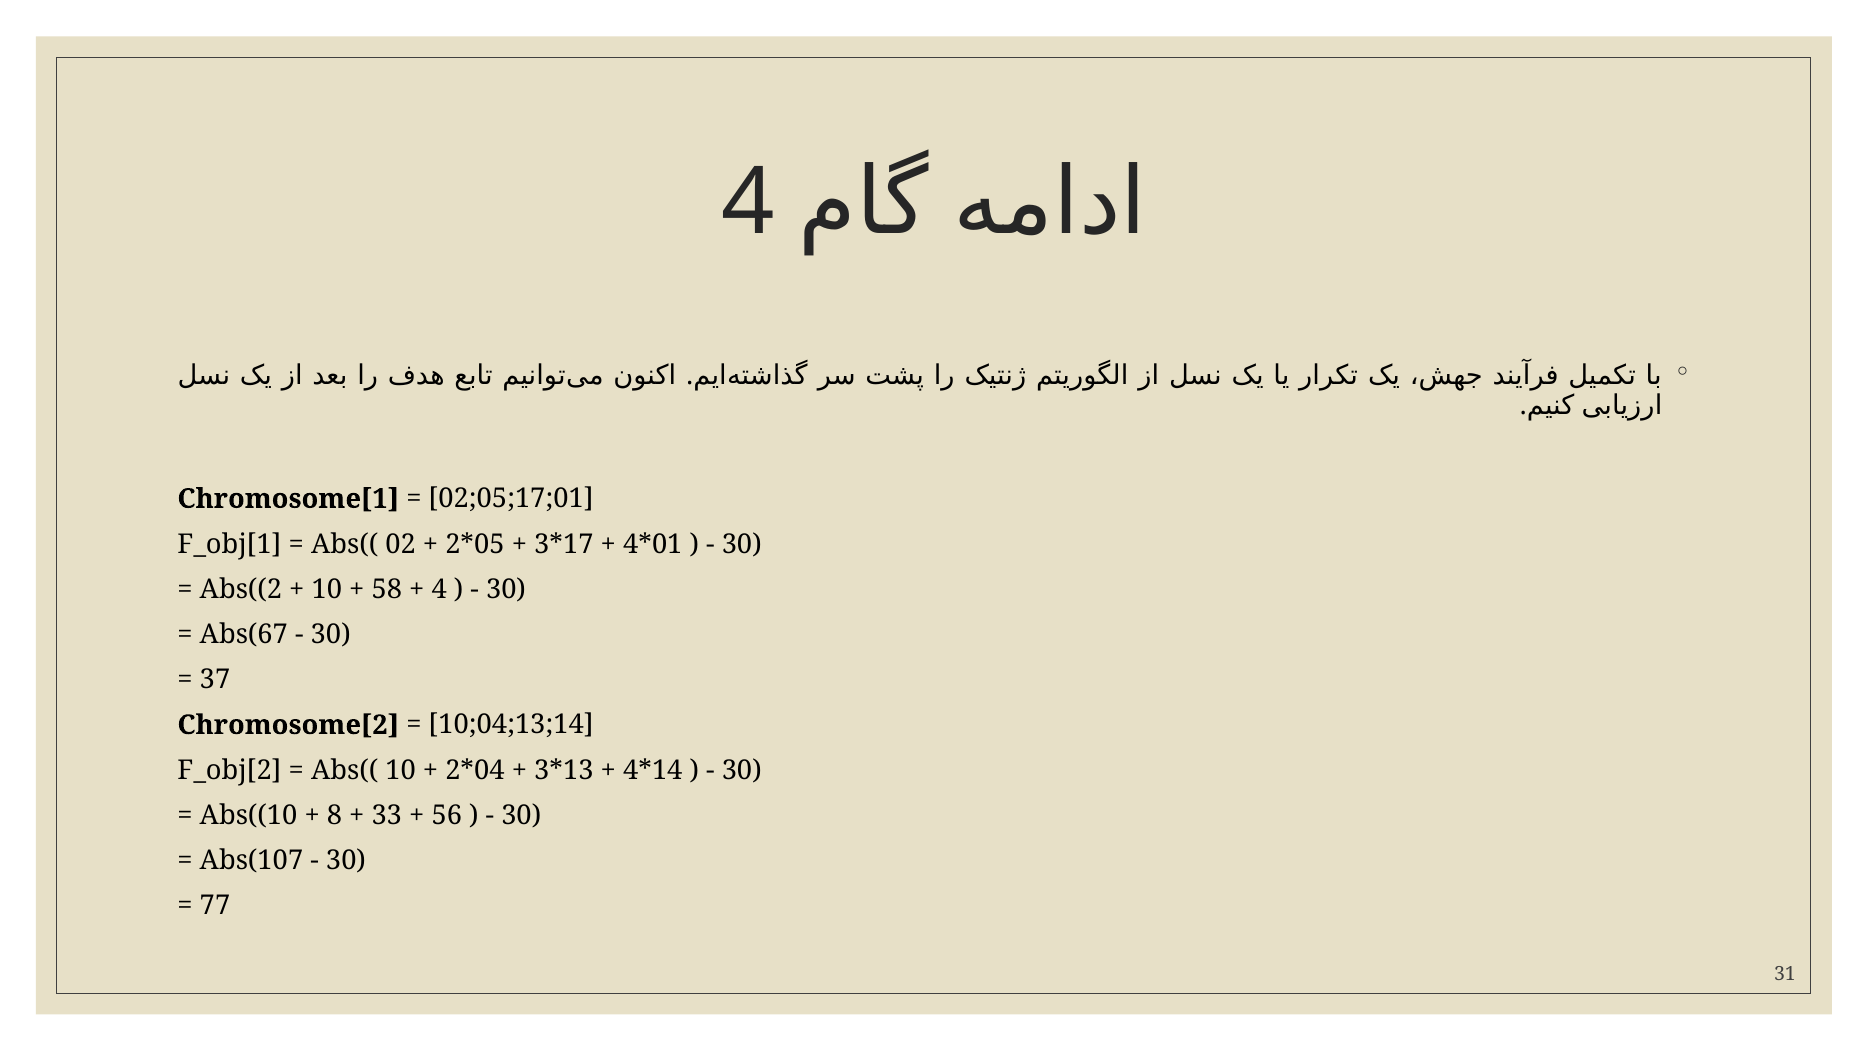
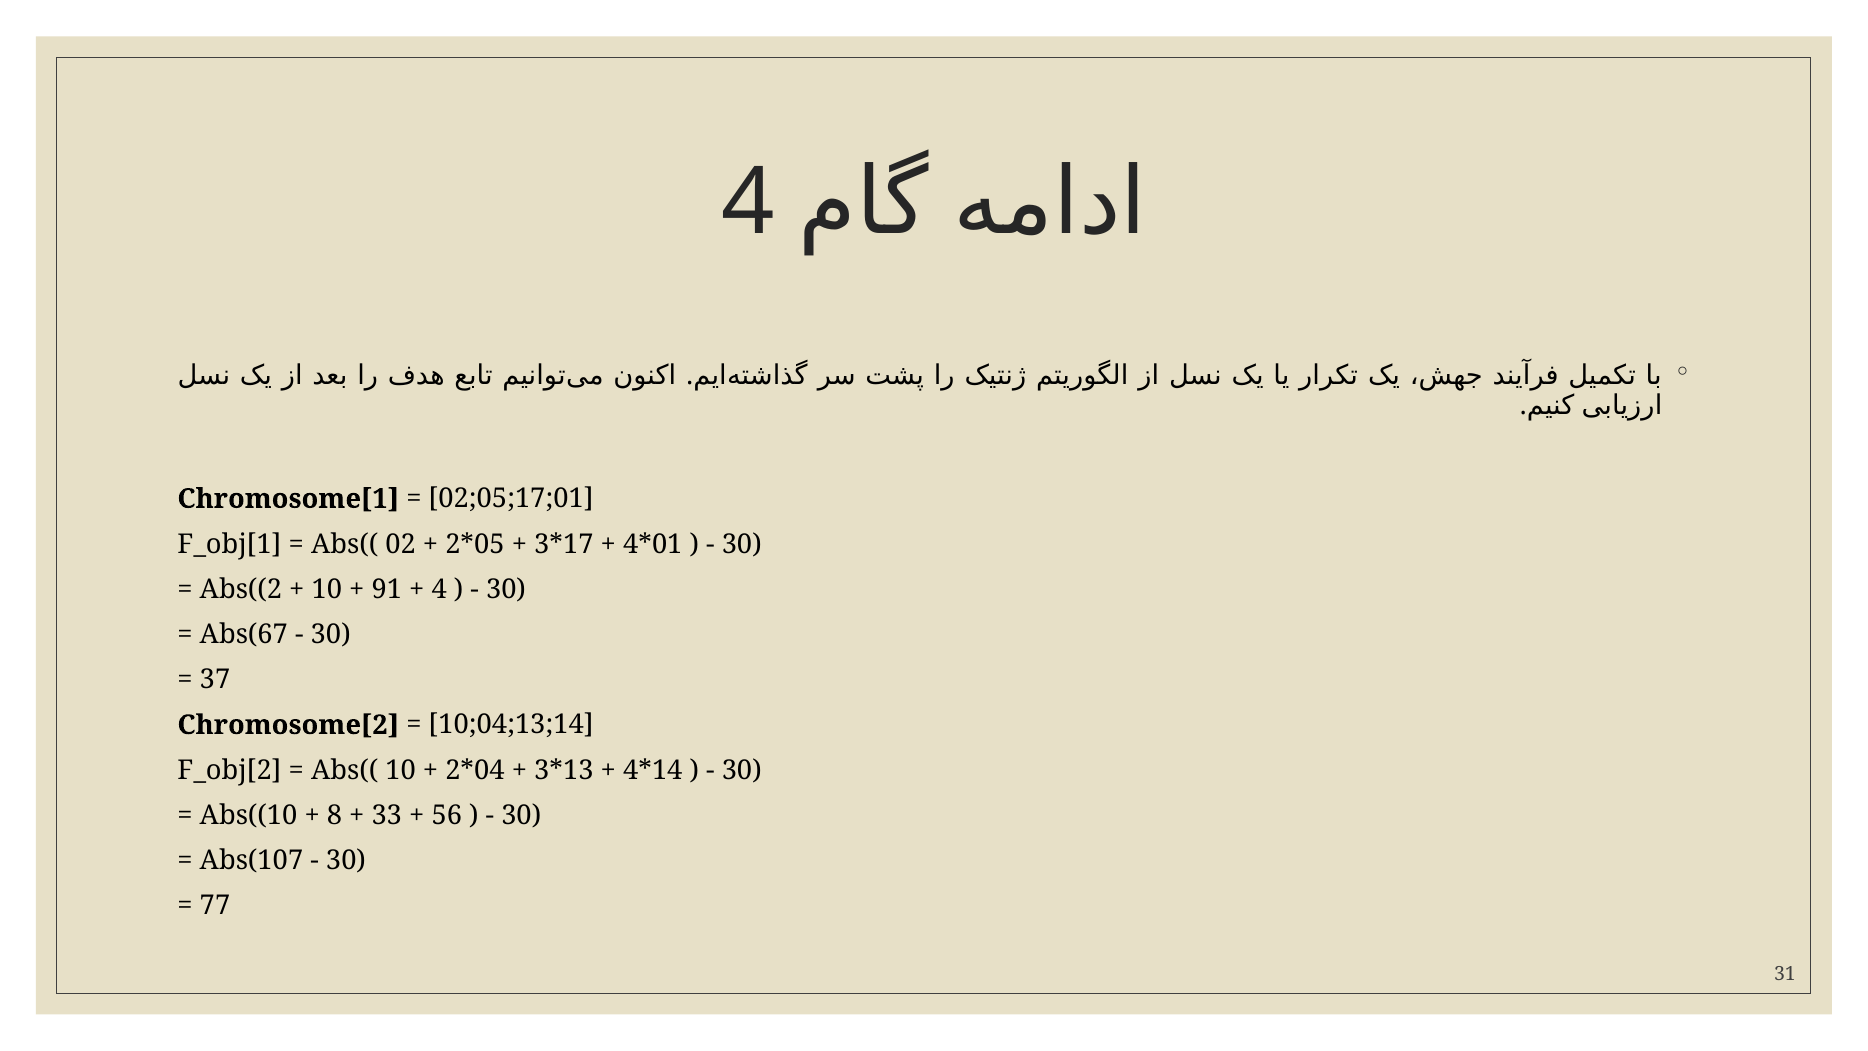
58: 58 -> 91 (387, 589)
